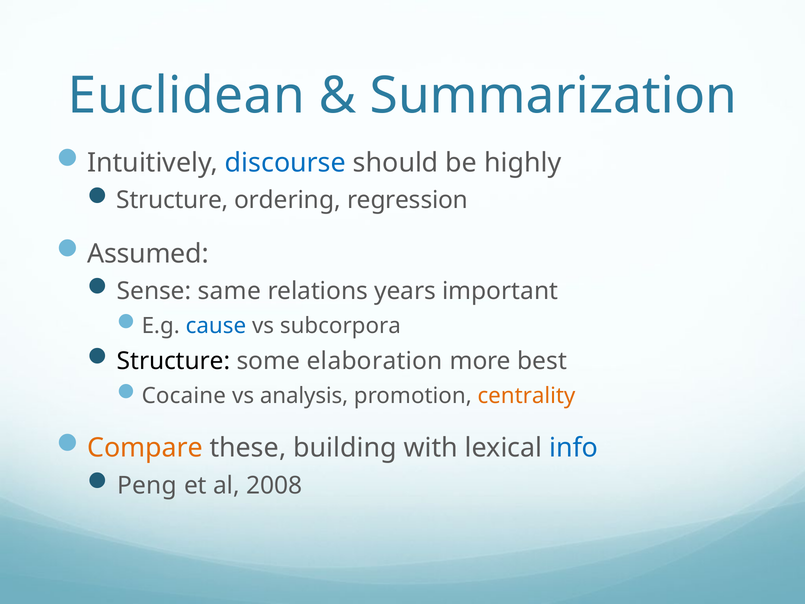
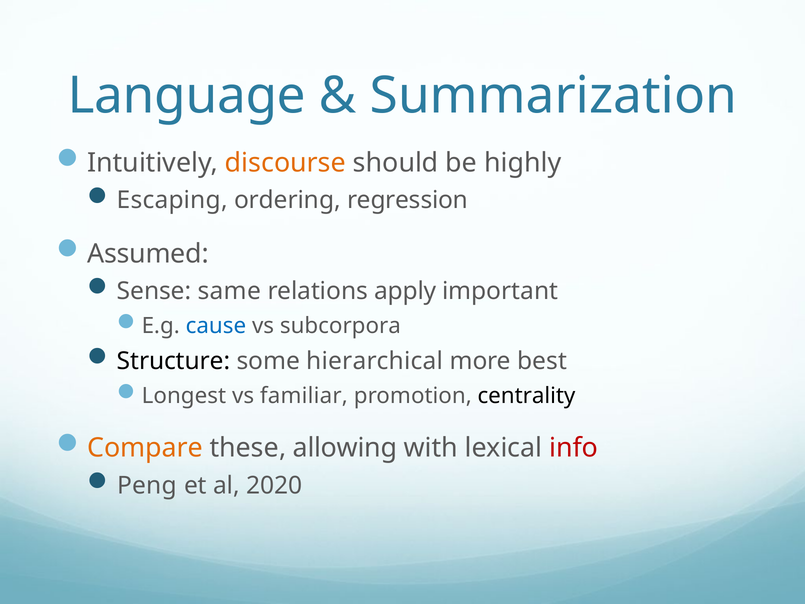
Euclidean: Euclidean -> Language (187, 96)
discourse colour: blue -> orange (285, 163)
Structure: Structure -> Escaping (172, 200)
years: years -> apply (405, 291)
elaboration: elaboration -> hierarchical (375, 361)
Cocaine: Cocaine -> Longest (184, 396)
analysis: analysis -> familiar (304, 396)
centrality colour: orange -> black (526, 396)
building: building -> allowing (345, 448)
info colour: blue -> red (574, 448)
2008: 2008 -> 2020 (274, 485)
